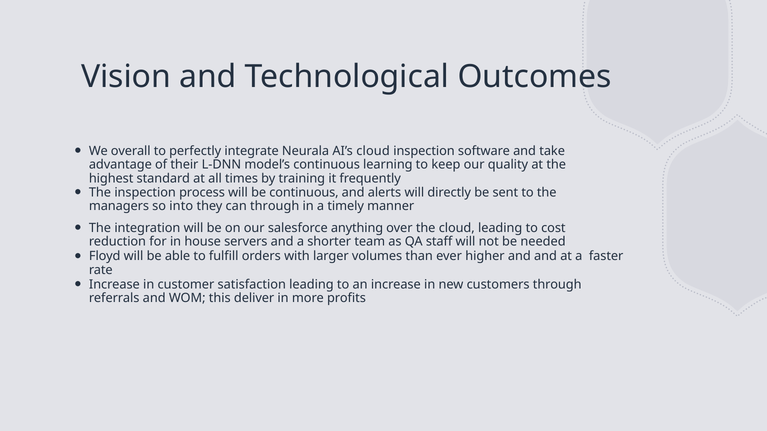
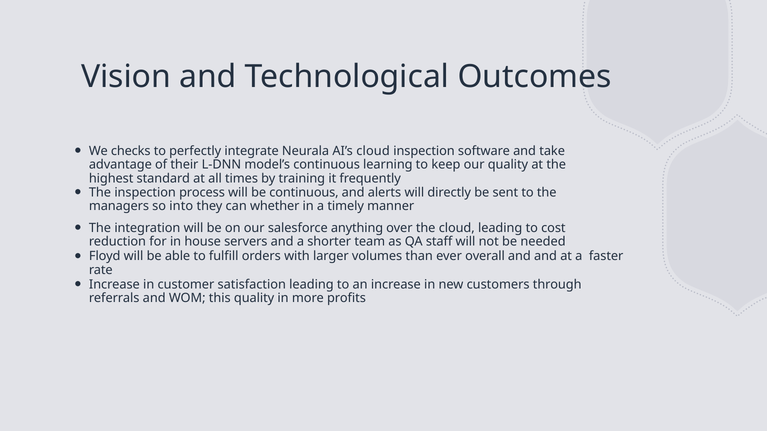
overall: overall -> checks (131, 151)
can through: through -> whether (275, 206)
higher: higher -> overall (485, 256)
this deliver: deliver -> quality (254, 299)
